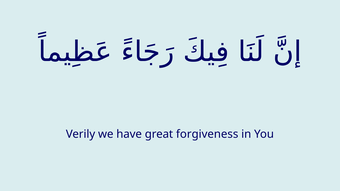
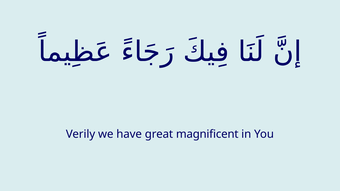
forgiveness: forgiveness -> magnificent (207, 134)
